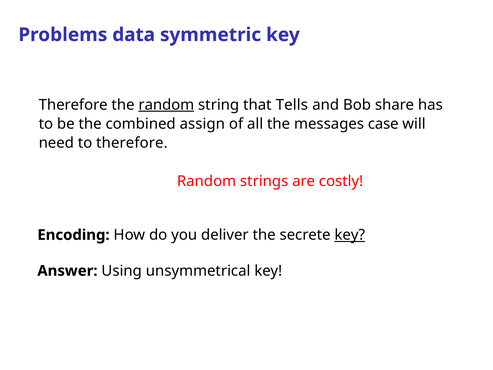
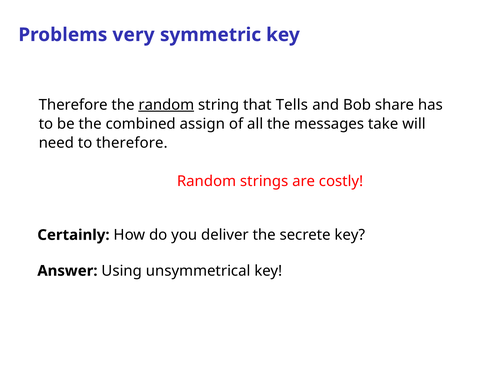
data: data -> very (134, 35)
case: case -> take (383, 124)
Encoding: Encoding -> Certainly (73, 235)
key underline: present -> none (350, 235)
